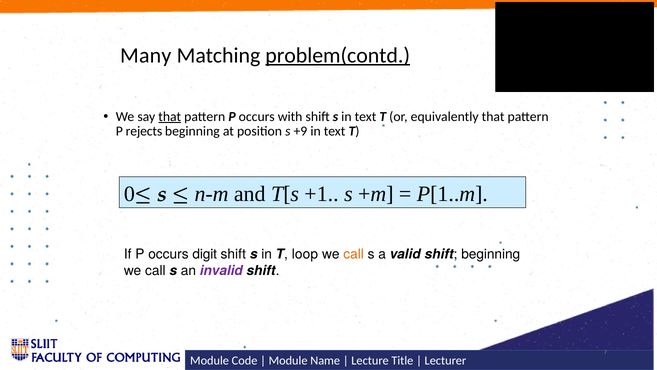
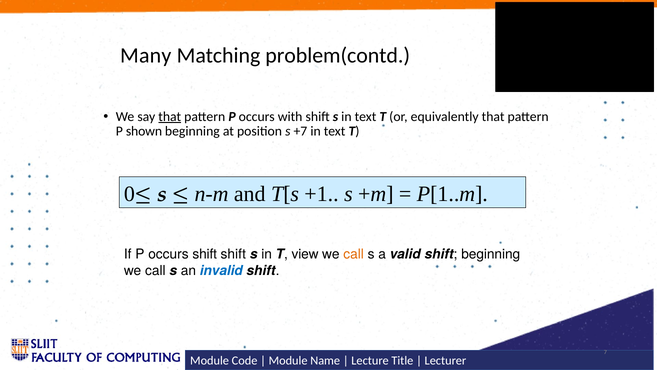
problem(contd underline: present -> none (338, 55)
rejects: rejects -> shown (144, 131)
+9: +9 -> +7 (300, 131)
occurs digit: digit -> shift (205, 254)
loop: loop -> view (305, 254)
invalid colour: purple -> blue (221, 270)
